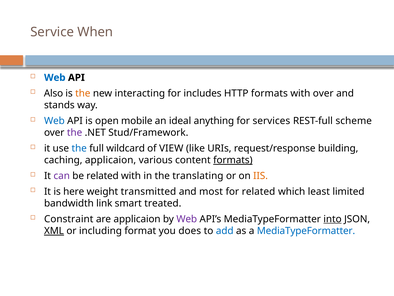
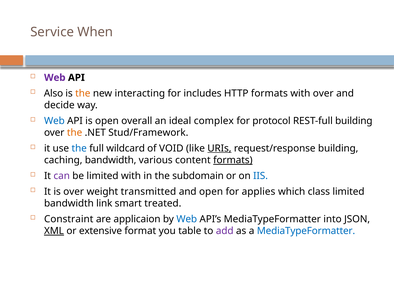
Web colour: blue -> purple (55, 77)
stands: stands -> decide (59, 105)
mobile: mobile -> overall (137, 121)
anything: anything -> complex (214, 121)
services: services -> protocol (271, 121)
REST-full scheme: scheme -> building (354, 121)
the colour: purple -> orange (75, 132)
VIEW: VIEW -> VOID (171, 148)
URIs underline: none -> present (219, 148)
caching applicaion: applicaion -> bandwidth (111, 160)
be related: related -> limited (102, 176)
translating: translating -> subdomain (198, 176)
IIS colour: orange -> blue (261, 176)
is here: here -> over (74, 191)
and most: most -> open (211, 191)
for related: related -> applies (258, 191)
least: least -> class (319, 191)
Web colour: purple -> blue (187, 219)
into underline: present -> none (333, 219)
including: including -> extensive (101, 230)
does: does -> table (190, 230)
add colour: blue -> purple (225, 230)
